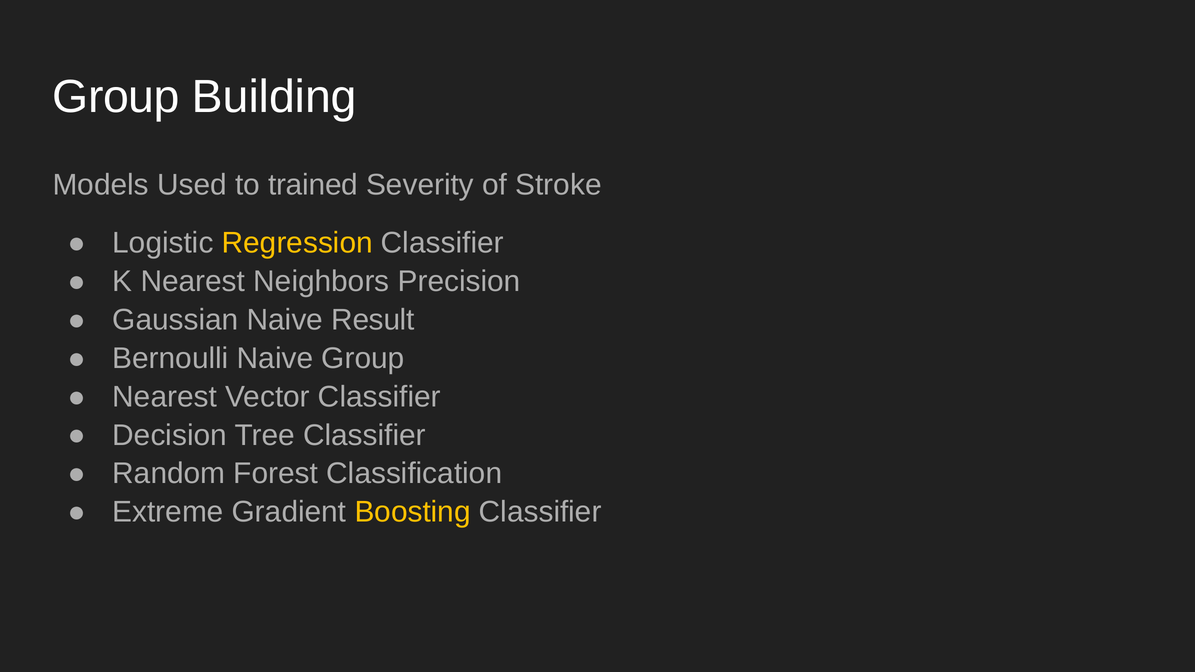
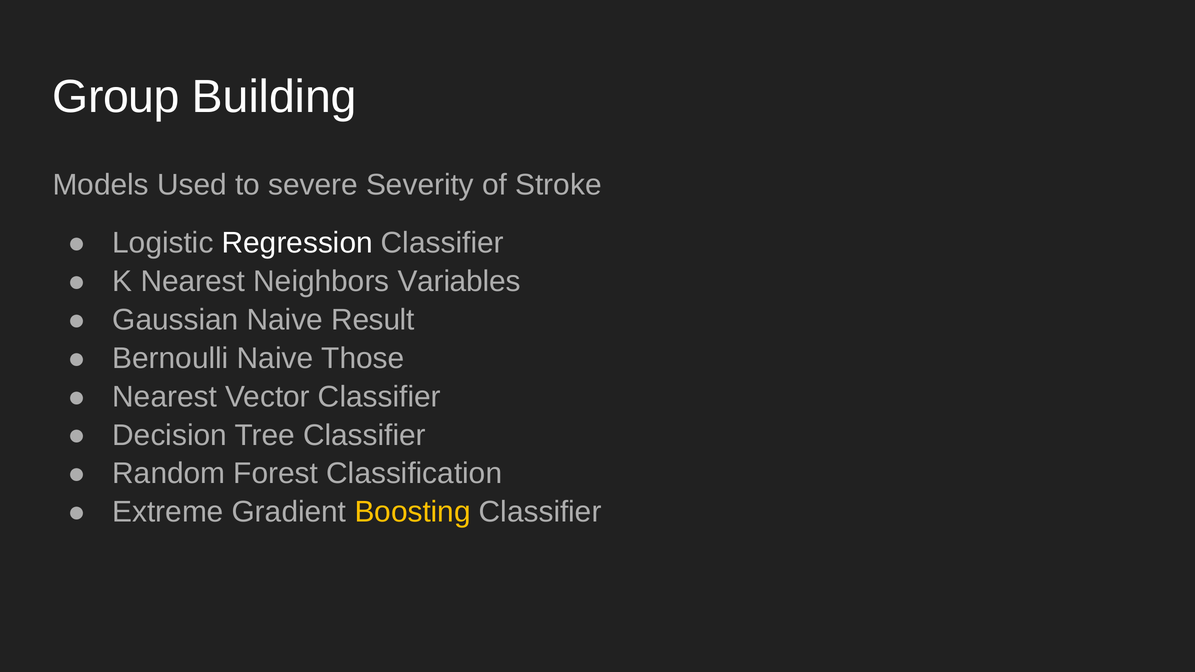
trained: trained -> severe (313, 185)
Regression colour: yellow -> white (297, 243)
Precision: Precision -> Variables (459, 282)
Naive Group: Group -> Those (363, 358)
